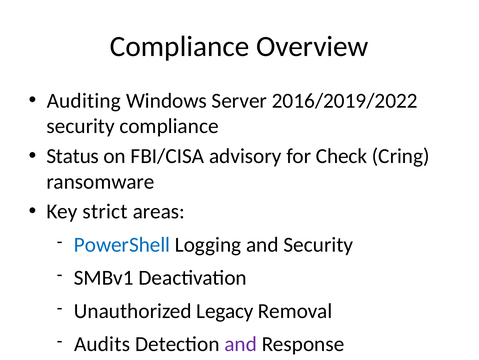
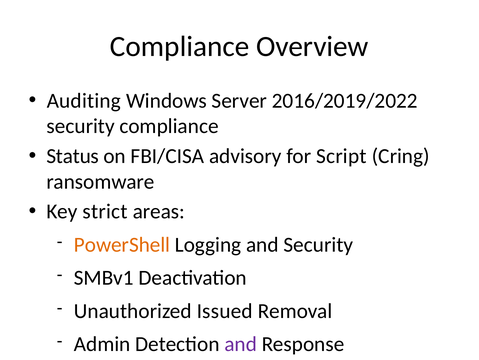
Check: Check -> Script (341, 156)
PowerShell colour: blue -> orange (122, 244)
Legacy: Legacy -> Issued (225, 310)
Audits: Audits -> Admin (102, 344)
